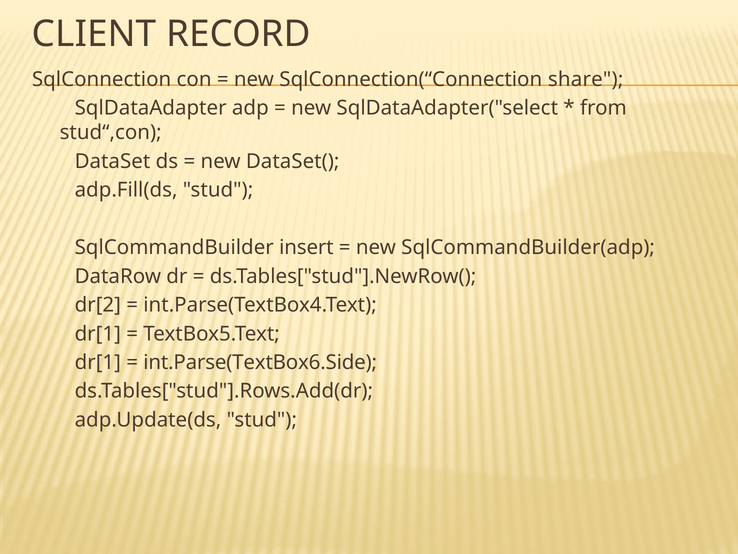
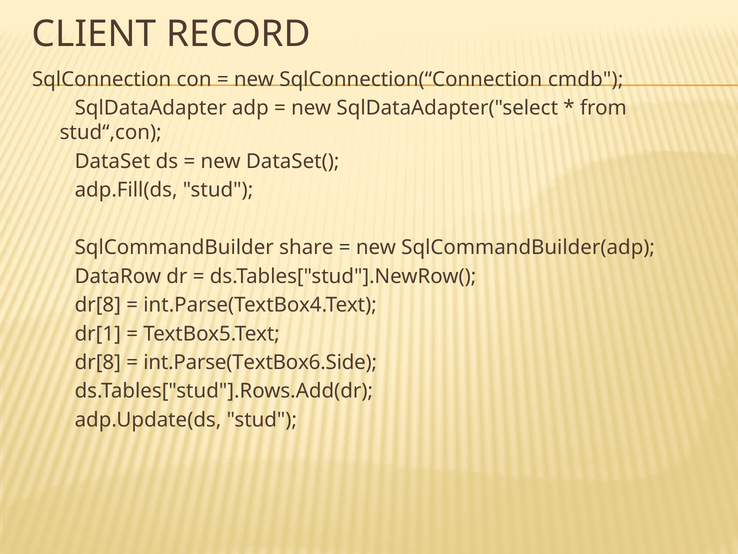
share: share -> cmdb (586, 79)
insert: insert -> share (306, 247)
dr[2: dr[2 -> dr[8 (98, 305)
dr[1: dr[1 -> dr[8 (98, 362)
